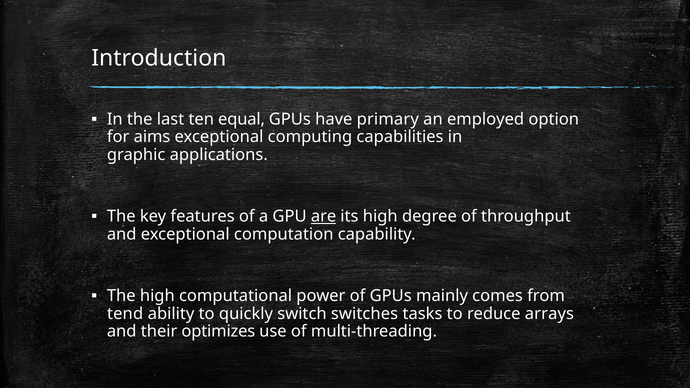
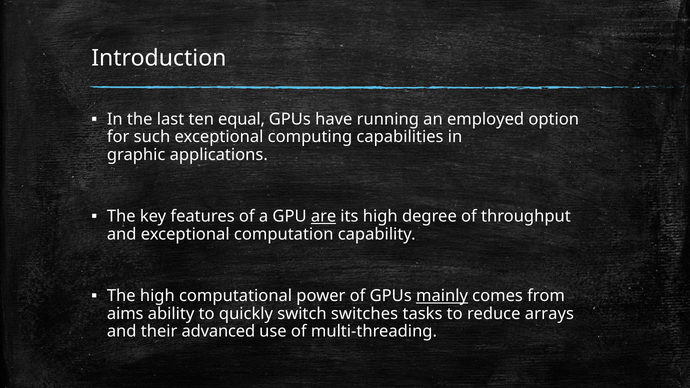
primary: primary -> running (388, 119)
aims: aims -> such (152, 137)
mainly underline: none -> present (442, 296)
tend: tend -> aims (125, 314)
optimizes: optimizes -> advanced (218, 332)
